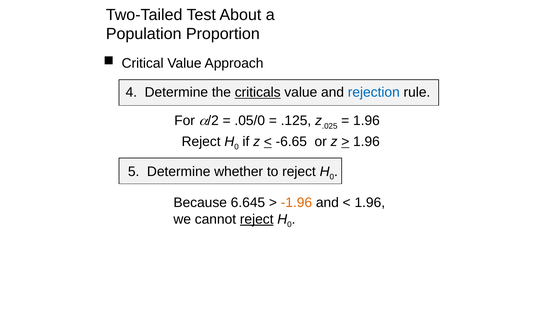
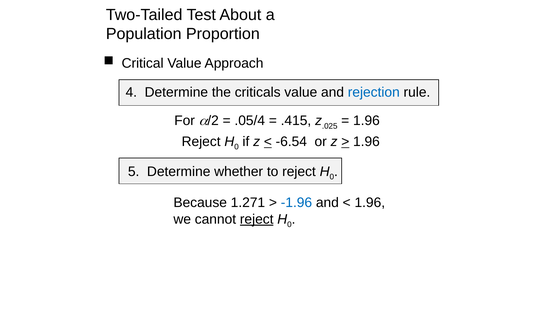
criticals underline: present -> none (258, 92)
.05/0: .05/0 -> .05/4 (250, 120)
.125: .125 -> .415 (296, 120)
-6.65: -6.65 -> -6.54 (291, 141)
6.645: 6.645 -> 1.271 (248, 202)
-1.96 colour: orange -> blue (296, 202)
